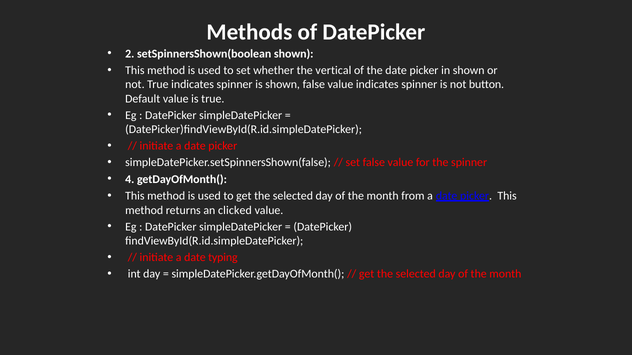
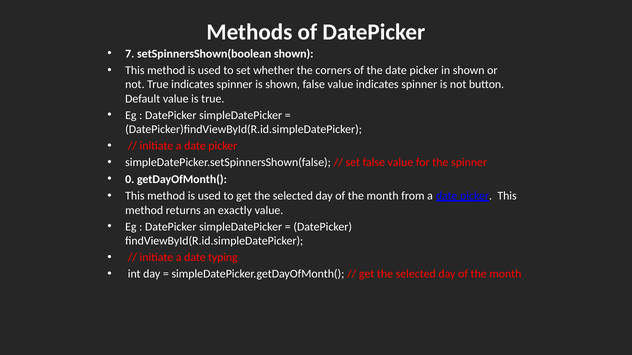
2: 2 -> 7 (130, 54)
vertical: vertical -> corners (333, 70)
4: 4 -> 0 (130, 179)
clicked: clicked -> exactly (235, 210)
